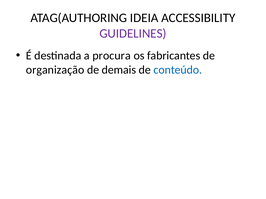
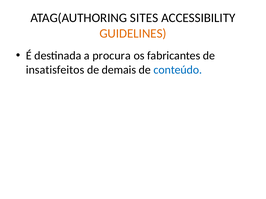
IDEIA: IDEIA -> SITES (144, 18)
GUIDELINES colour: purple -> orange (133, 33)
organização: organização -> insatisfeitos (55, 70)
